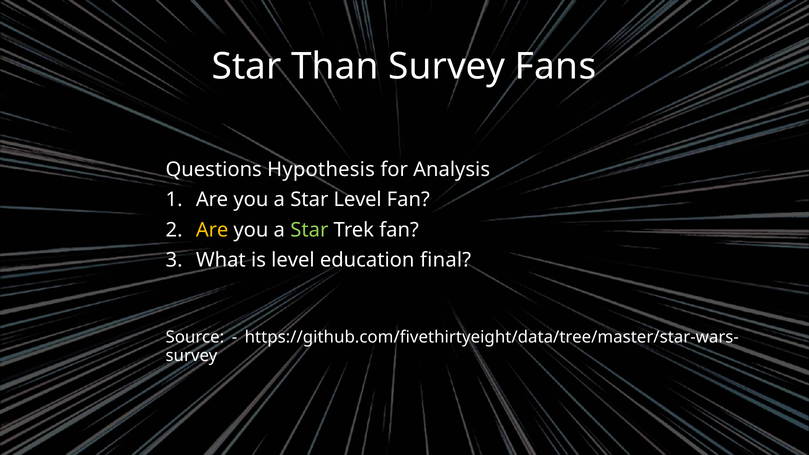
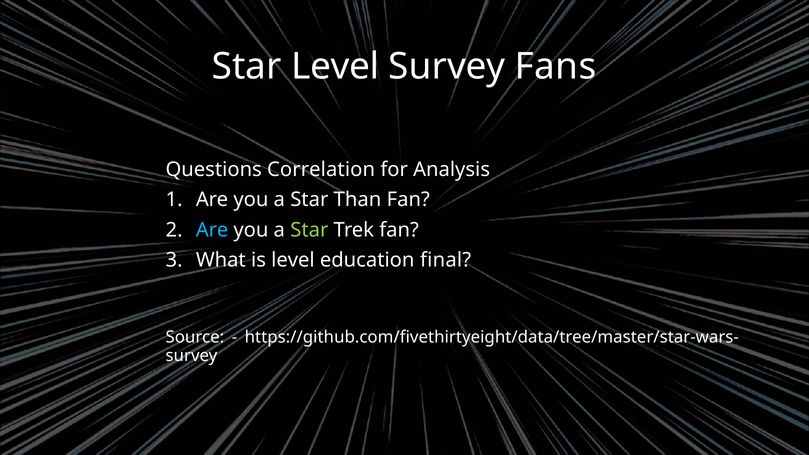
Star Than: Than -> Level (335, 66)
Hypothesis: Hypothesis -> Correlation (321, 169)
Star Level: Level -> Than (357, 200)
Are colour: yellow -> light blue (212, 230)
